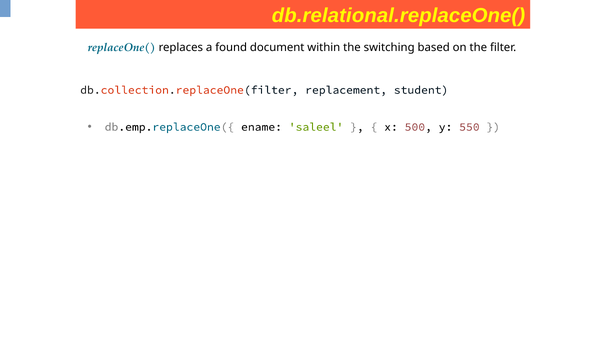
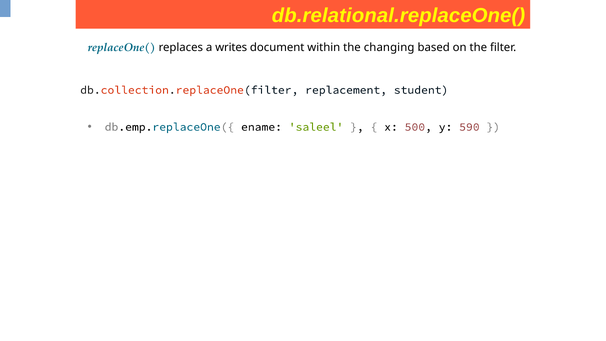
found: found -> writes (231, 48)
switching: switching -> changing (389, 48)
550: 550 -> 590 (469, 127)
